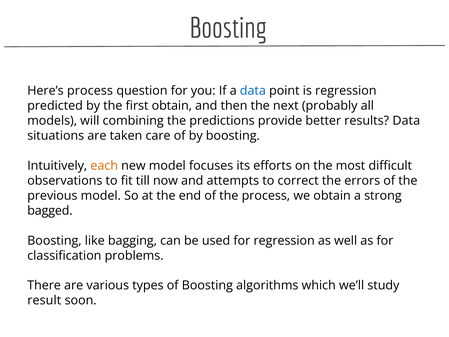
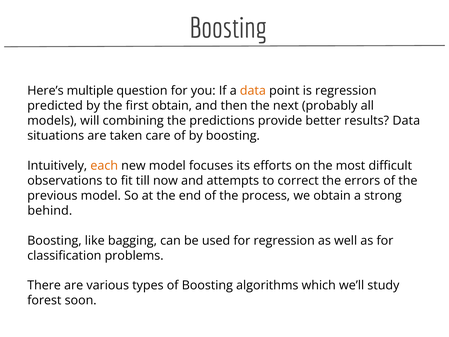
Here’s process: process -> multiple (90, 91)
data colour: blue -> orange (253, 91)
bagged: bagged -> behind (50, 210)
result: result -> forest (44, 300)
